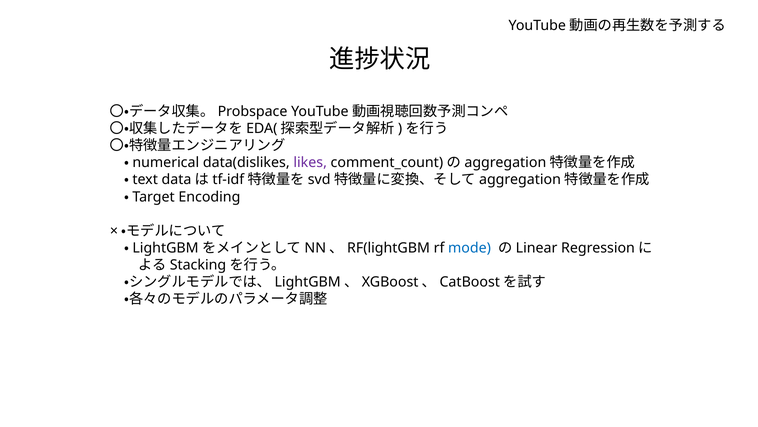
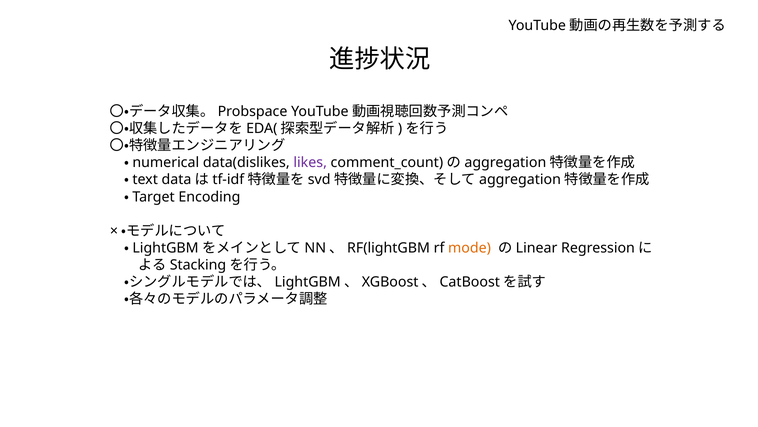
mode colour: blue -> orange (469, 248)
